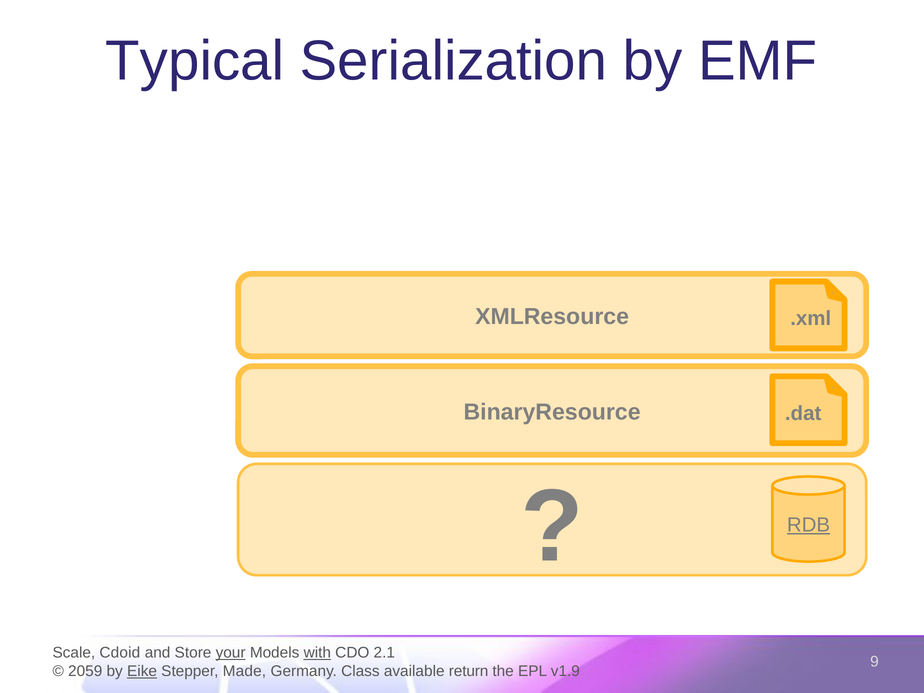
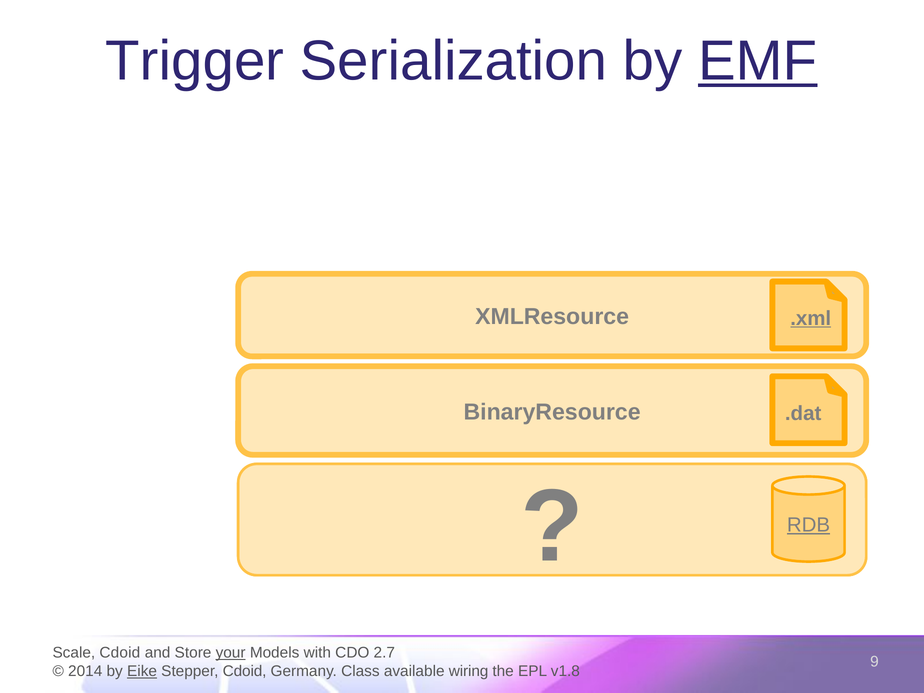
Typical: Typical -> Trigger (195, 61)
EMF underline: none -> present (758, 61)
.xml underline: none -> present (811, 318)
with underline: present -> none (317, 653)
2.1: 2.1 -> 2.7 (384, 653)
2059: 2059 -> 2014 (85, 671)
Stepper Made: Made -> Cdoid (245, 671)
return: return -> wiring (469, 671)
v1.9: v1.9 -> v1.8 (565, 671)
